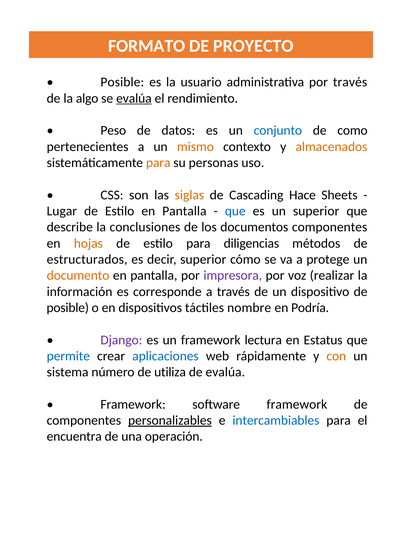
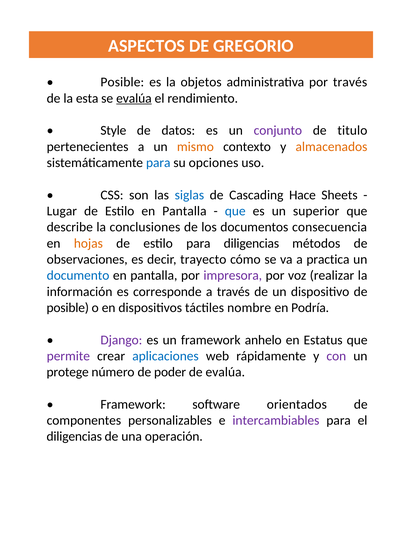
FORMATO: FORMATO -> ASPECTOS (147, 46)
PROYECTO: PROYECTO -> GREGORIO (253, 46)
usuario: usuario -> objetos (201, 82)
algo: algo -> esta (87, 98)
Peso: Peso -> Style (113, 131)
conjunto colour: blue -> purple (278, 131)
como: como -> titulo (352, 131)
para colour: orange -> blue (158, 163)
personas: personas -> opciones (214, 163)
siglas colour: orange -> blue (189, 195)
documentos componentes: componentes -> consecuencia (330, 227)
estructurados: estructurados -> observaciones (87, 260)
decir superior: superior -> trayecto (203, 260)
protege: protege -> practica (328, 260)
documento colour: orange -> blue (78, 276)
lectura: lectura -> anhelo (263, 340)
permite colour: blue -> purple (68, 356)
con colour: orange -> purple (336, 356)
sistema: sistema -> protege (68, 372)
utiliza: utiliza -> poder (170, 372)
software framework: framework -> orientados (297, 405)
personalizables underline: present -> none (170, 421)
intercambiables colour: blue -> purple (276, 421)
encuentra: encuentra -> diligencias (74, 437)
